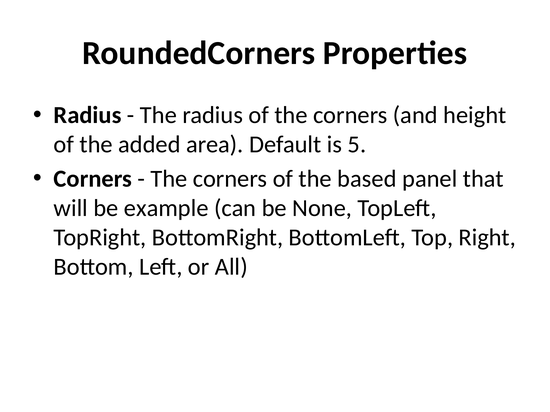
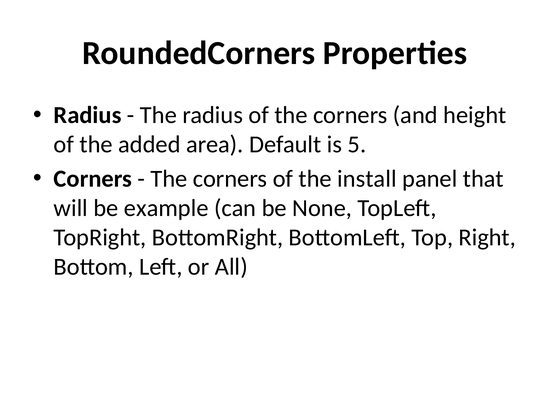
based: based -> install (367, 179)
